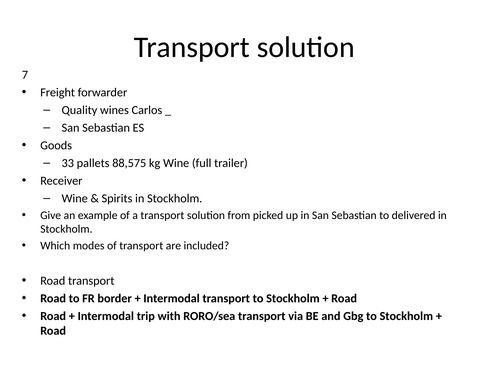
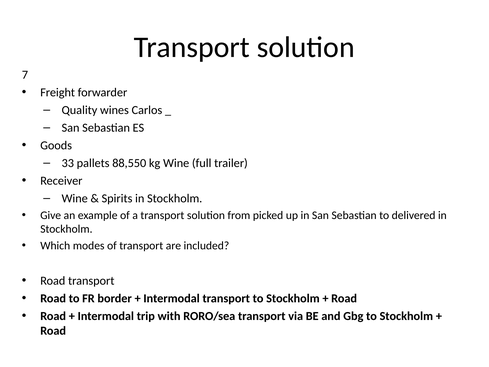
88,575: 88,575 -> 88,550 (129, 163)
